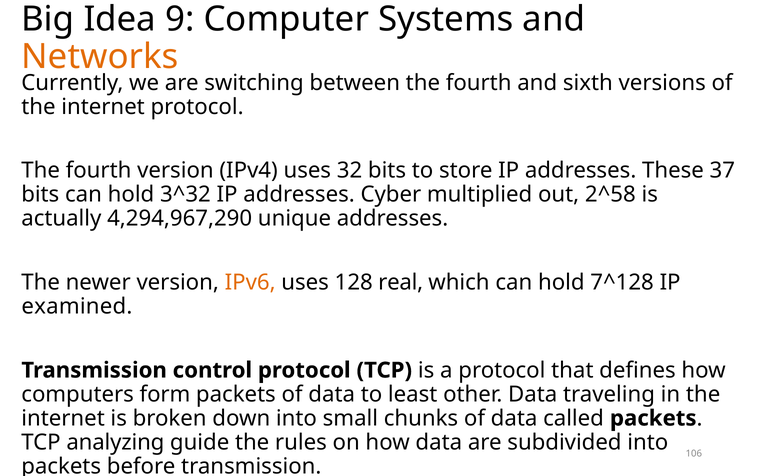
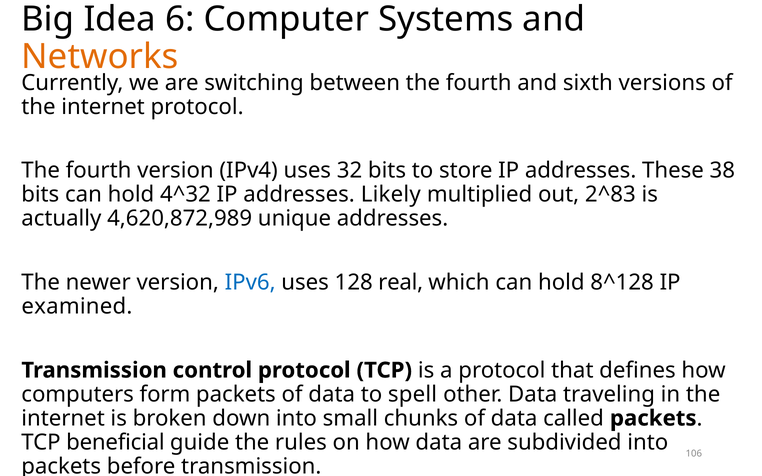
9: 9 -> 6 (180, 19)
37: 37 -> 38 (722, 171)
3^32: 3^32 -> 4^32 (185, 195)
Cyber: Cyber -> Likely (391, 195)
2^58: 2^58 -> 2^83 (610, 195)
4,294,967,290: 4,294,967,290 -> 4,620,872,989 (180, 219)
IPv6 colour: orange -> blue (250, 283)
7^128: 7^128 -> 8^128 (622, 283)
least: least -> spell (413, 394)
analyzing: analyzing -> beneficial (115, 442)
